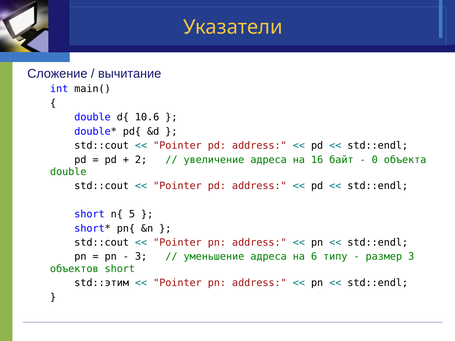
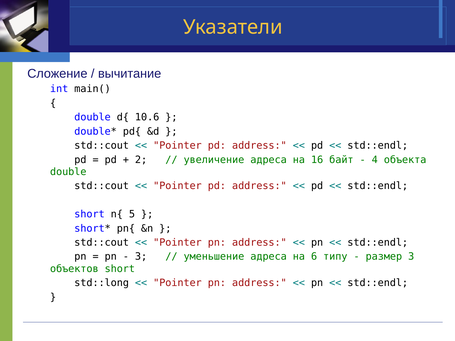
0: 0 -> 4 (375, 160)
std::этим: std::этим -> std::long (102, 283)
